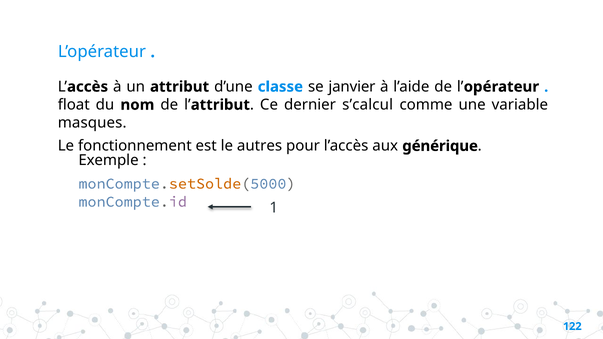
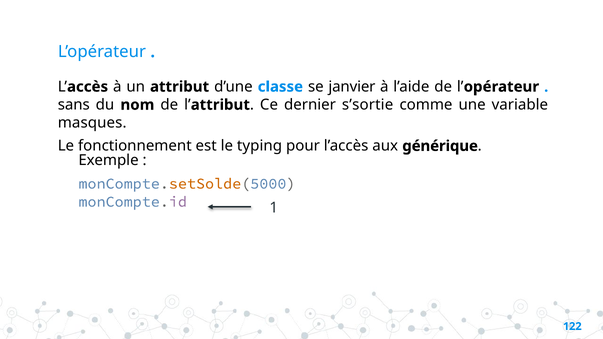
float: float -> sans (74, 105)
s’calcul: s’calcul -> s’sortie (368, 105)
autres: autres -> typing (260, 146)
